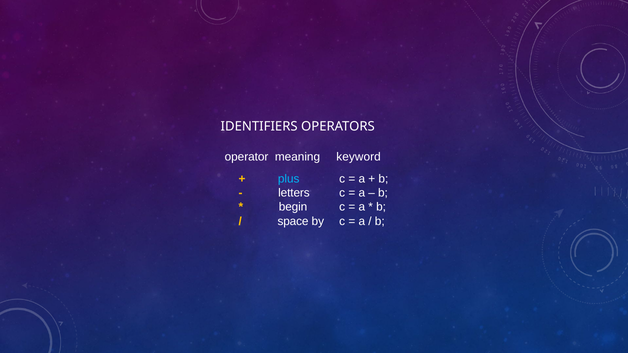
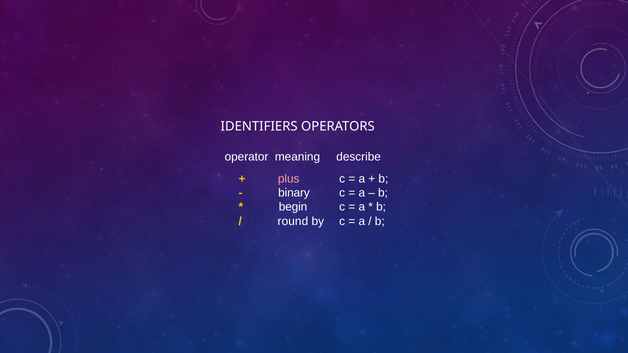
keyword: keyword -> describe (359, 157)
plus colour: light blue -> pink (289, 179)
letters: letters -> binary (294, 193)
space: space -> round (293, 221)
